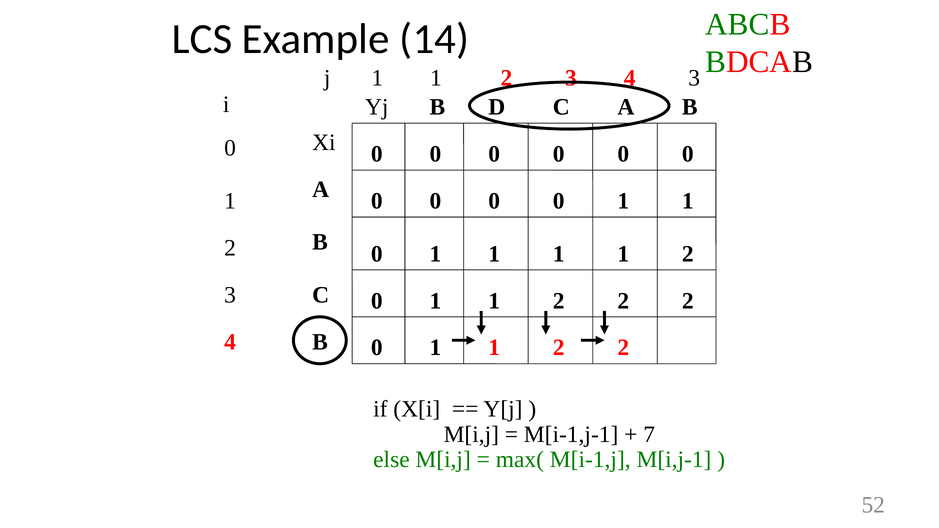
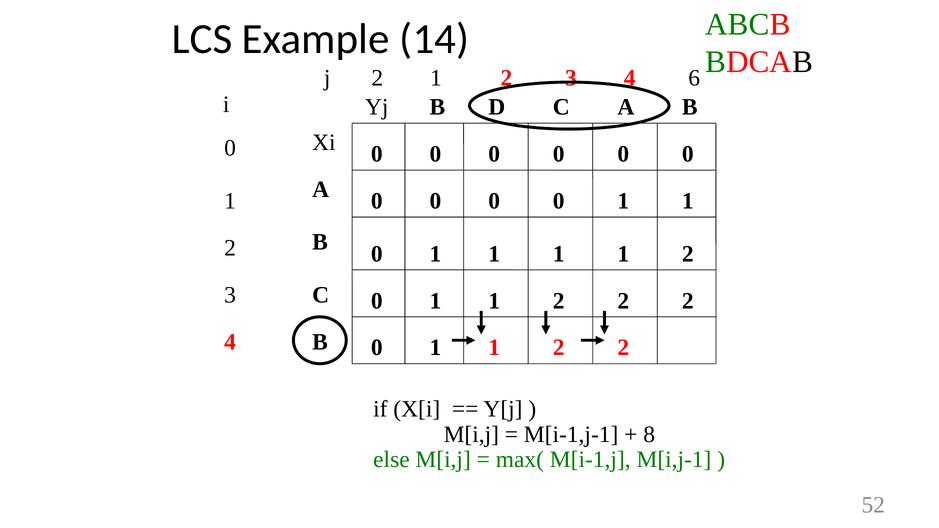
j 1: 1 -> 2 (377, 78)
3: 3 -> 6 (694, 78)
7: 7 -> 8 (649, 435)
